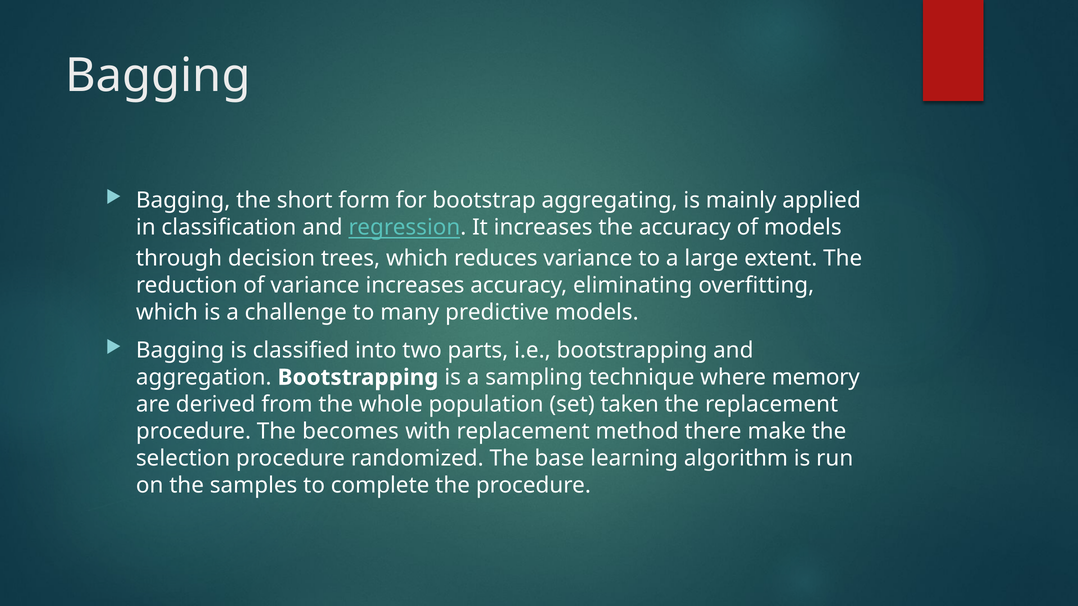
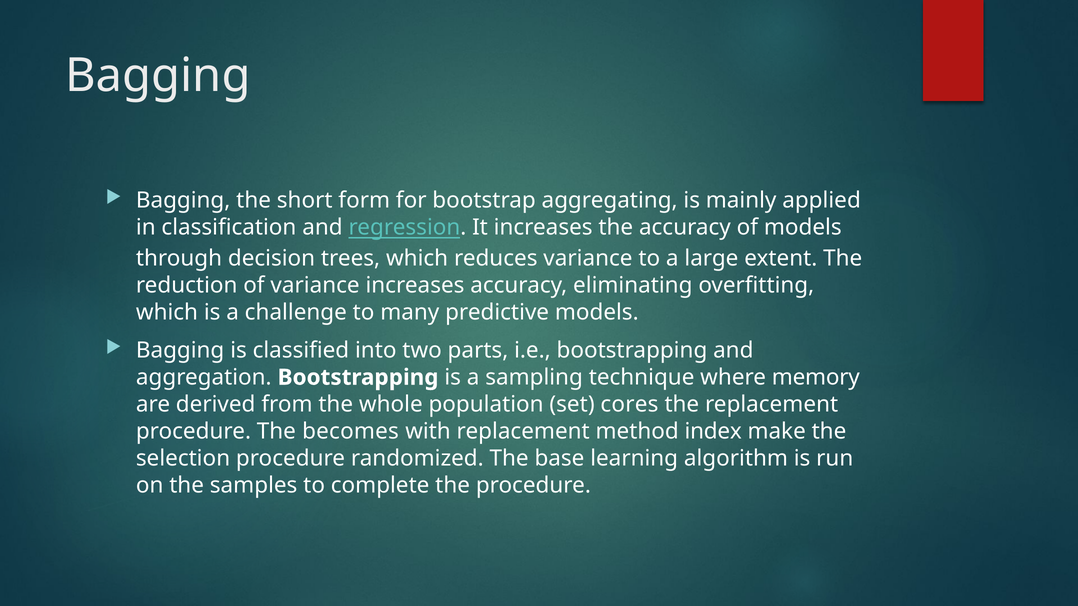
taken: taken -> cores (629, 405)
there: there -> index (713, 432)
